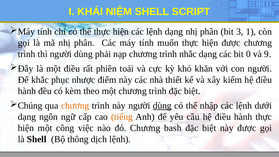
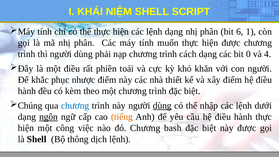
3: 3 -> 6 (240, 32)
nhắc: nhắc -> cách (188, 54)
9: 9 -> 4 (268, 54)
xây kiếm: kiếm -> điểm (233, 80)
chương colour: orange -> blue (75, 106)
ngôn underline: none -> present (49, 117)
